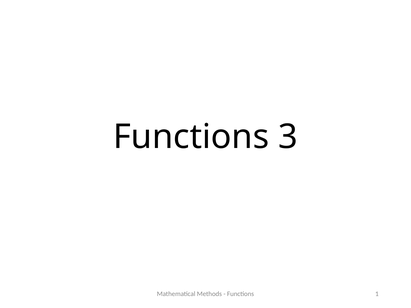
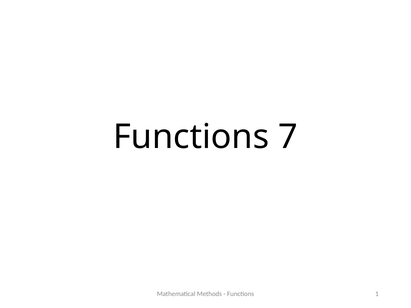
3: 3 -> 7 (288, 137)
